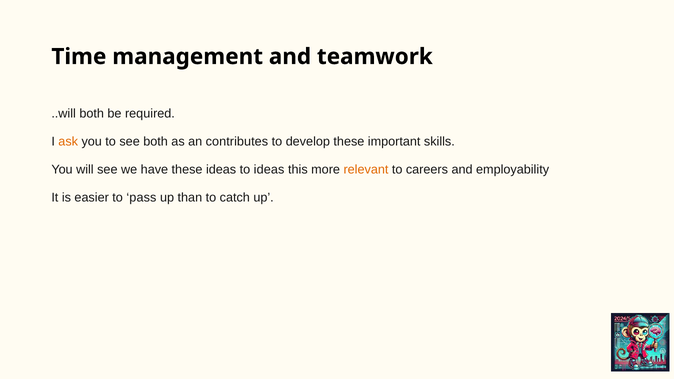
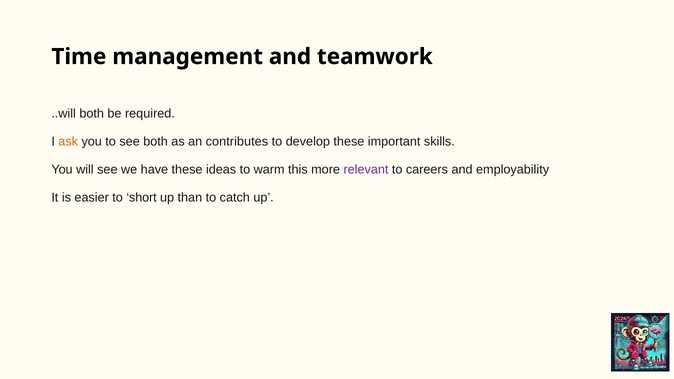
to ideas: ideas -> warm (269, 170)
relevant colour: orange -> purple (366, 170)
pass: pass -> short (142, 198)
